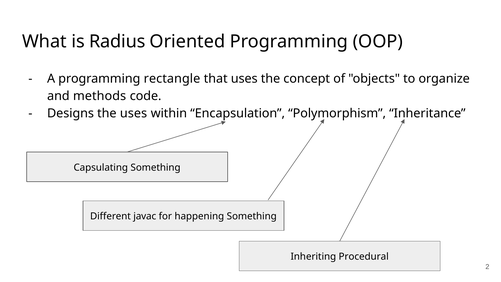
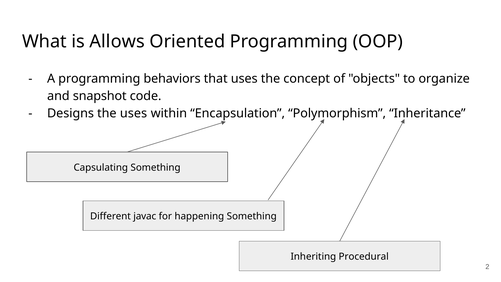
Radius: Radius -> Allows (117, 42)
rectangle: rectangle -> behaviors (172, 79)
methods: methods -> snapshot (100, 96)
